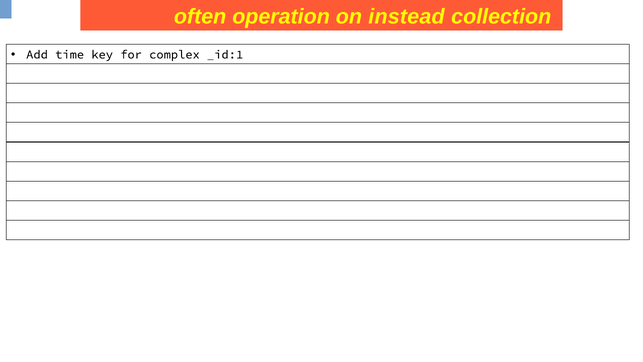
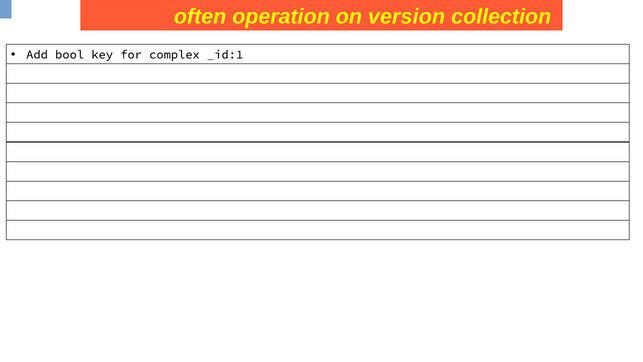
instead: instead -> version (407, 17)
time: time -> bool (70, 54)
